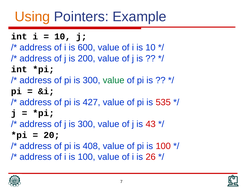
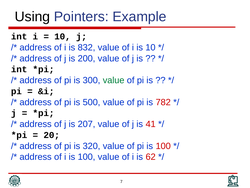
Using colour: orange -> black (32, 17)
600: 600 -> 832 (86, 47)
427: 427 -> 500 (91, 102)
535: 535 -> 782 (163, 102)
j is 300: 300 -> 207 (86, 124)
43: 43 -> 41 (151, 124)
408: 408 -> 320 (91, 146)
26: 26 -> 62 (151, 157)
